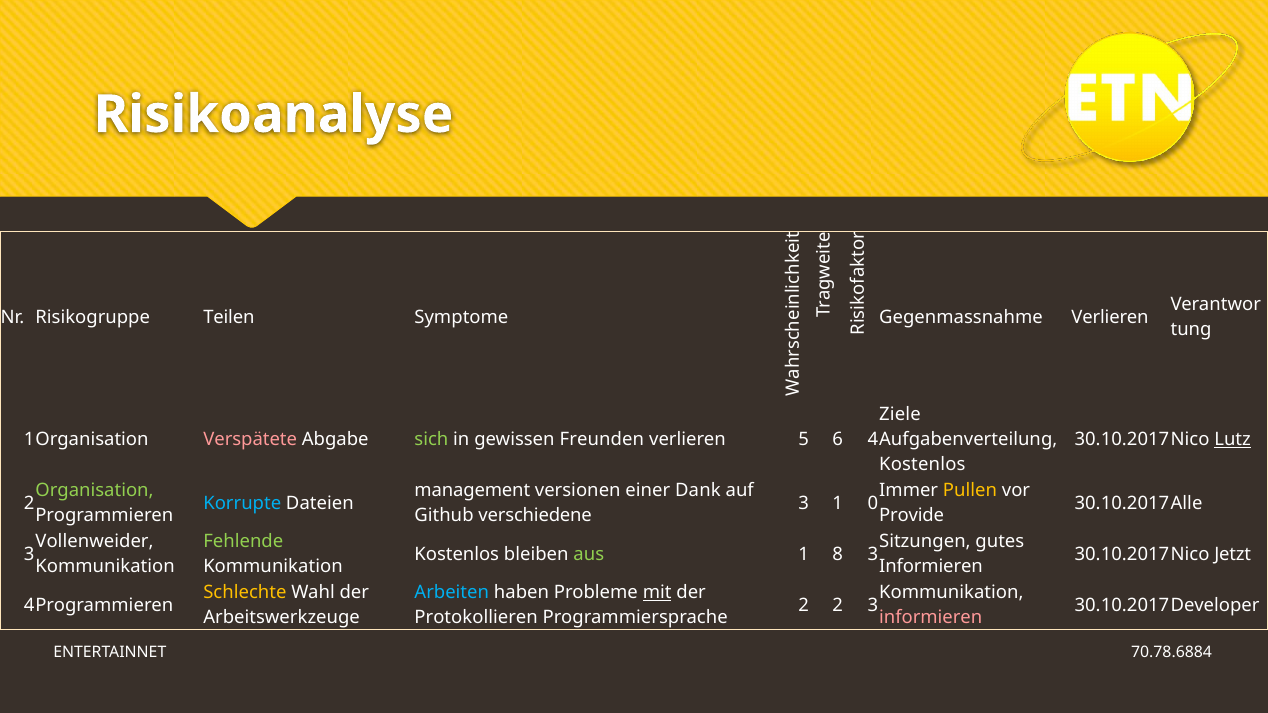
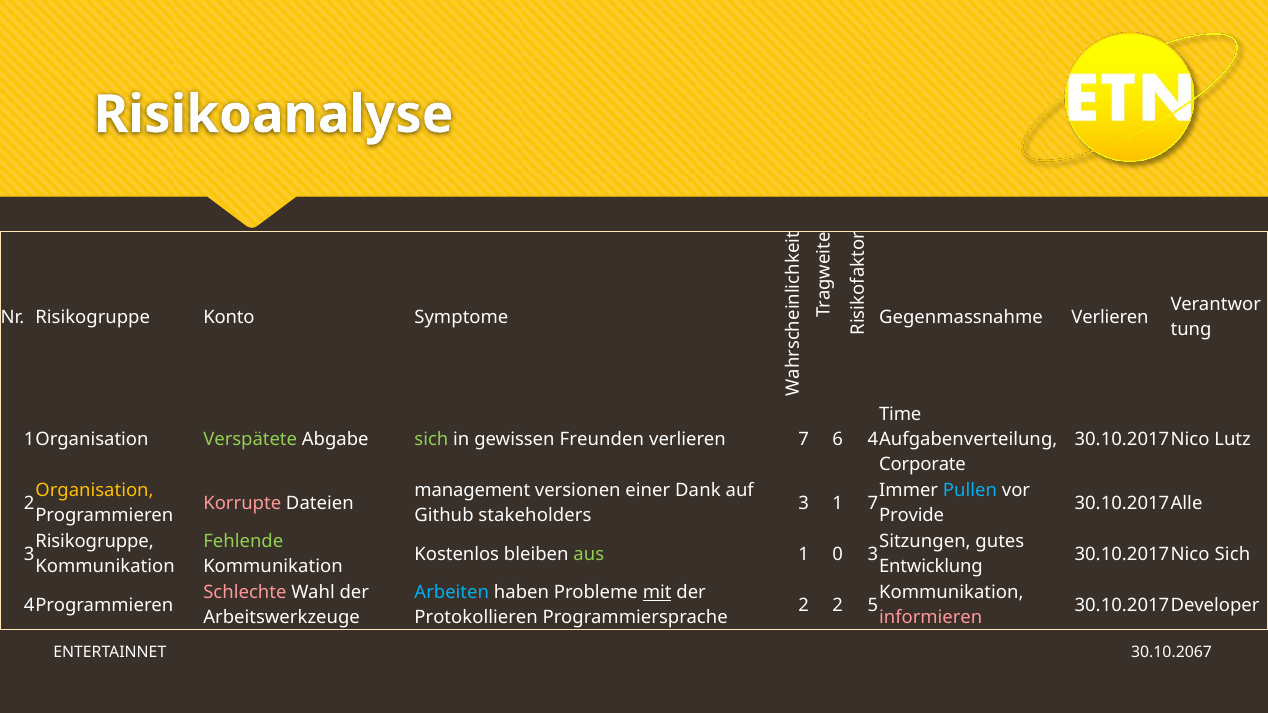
Teilen: Teilen -> Konto (229, 317)
Ziele: Ziele -> Time (900, 414)
Verspätete colour: pink -> light green (250, 440)
verlieren 5: 5 -> 7 (804, 440)
Lutz underline: present -> none (1233, 440)
Kostenlos: Kostenlos -> Corporate (923, 465)
Organisation colour: light green -> yellow (95, 491)
Pullen colour: yellow -> light blue (970, 491)
Korrupte colour: light blue -> pink (242, 503)
1 0: 0 -> 7 (873, 503)
verschiedene: verschiedene -> stakeholders (535, 516)
Vollenweider: Vollenweider -> Risikogruppe (95, 542)
8: 8 -> 0 (838, 554)
Jetzt: Jetzt -> Sich (1232, 554)
Informieren: Informieren -> Entwicklung (931, 567)
Schlechte colour: yellow -> pink (245, 593)
2 3: 3 -> 5 (873, 605)
70.78.6884: 70.78.6884 -> 30.10.2067 (1172, 653)
